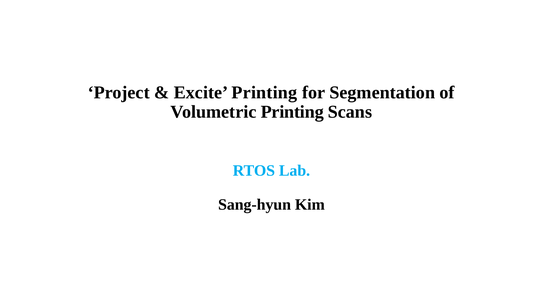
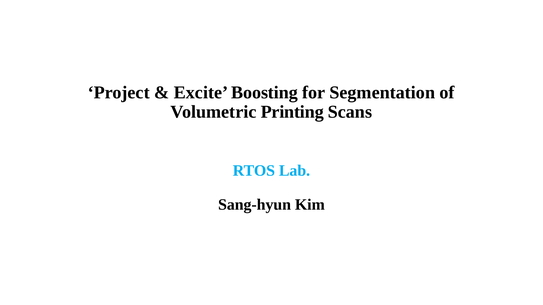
Excite Printing: Printing -> Boosting (265, 93)
